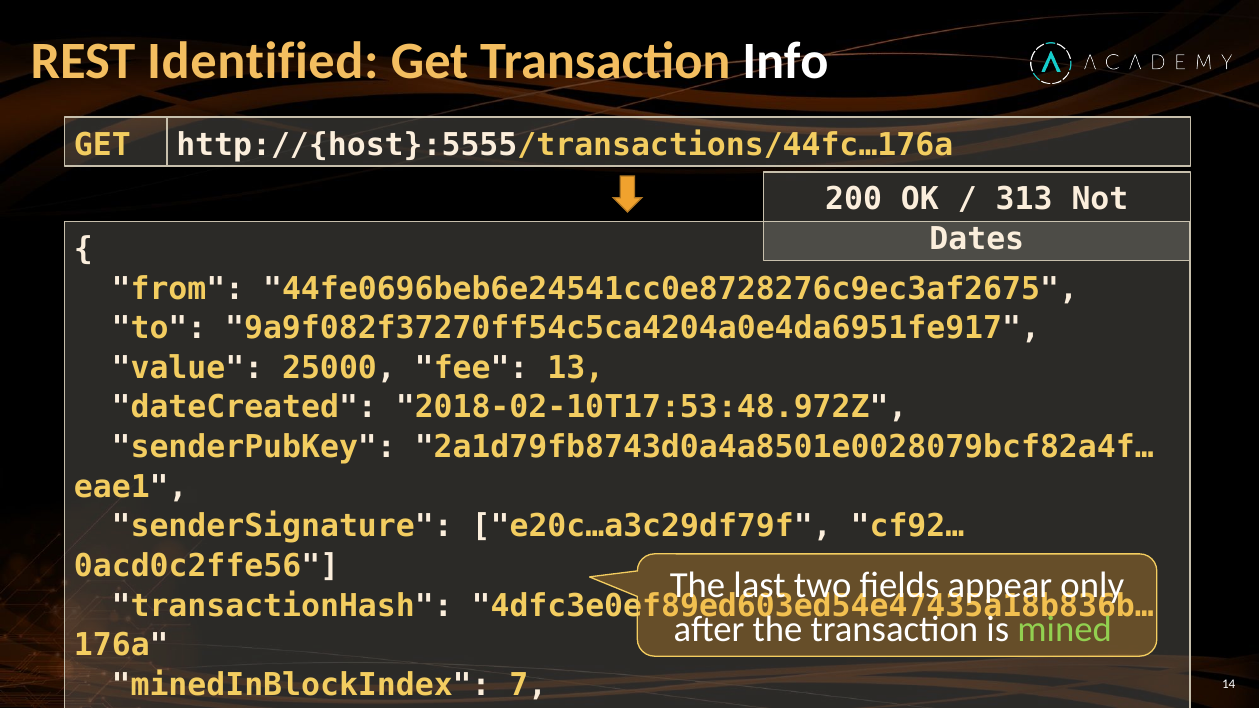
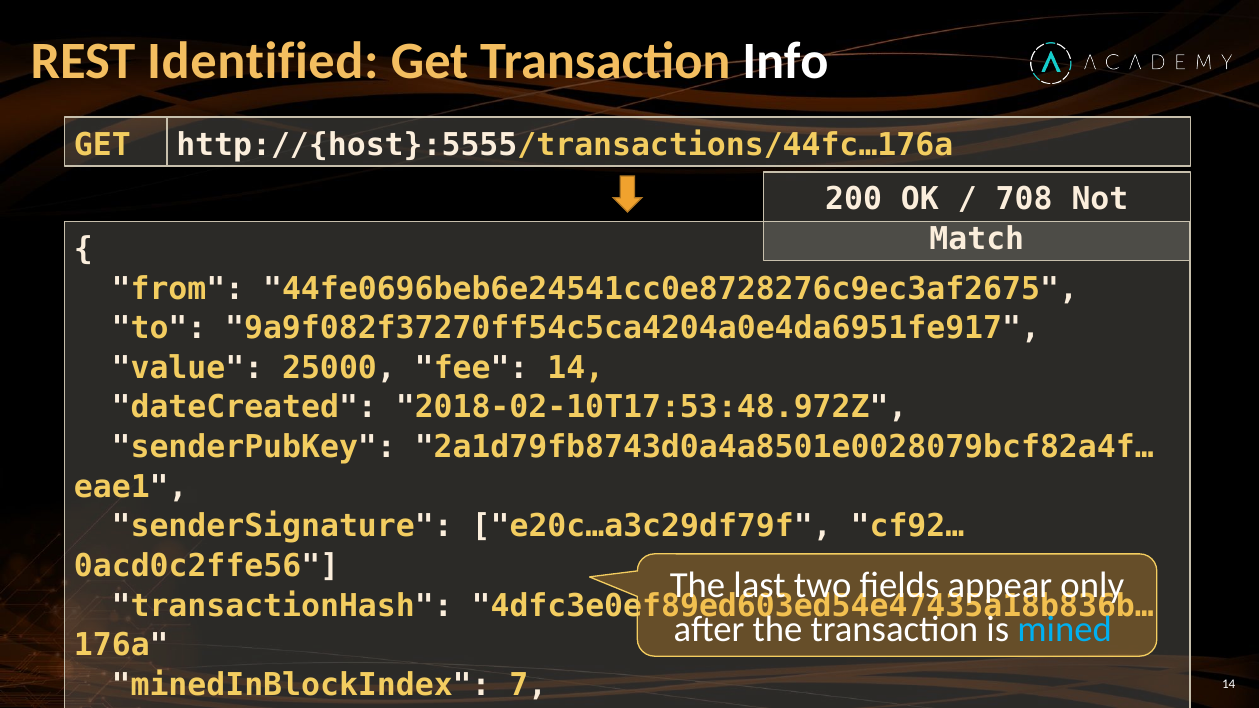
313: 313 -> 708 (1024, 200)
Dates: Dates -> Match (977, 239)
fee 13: 13 -> 14 (576, 368)
mined colour: light green -> light blue (1065, 630)
